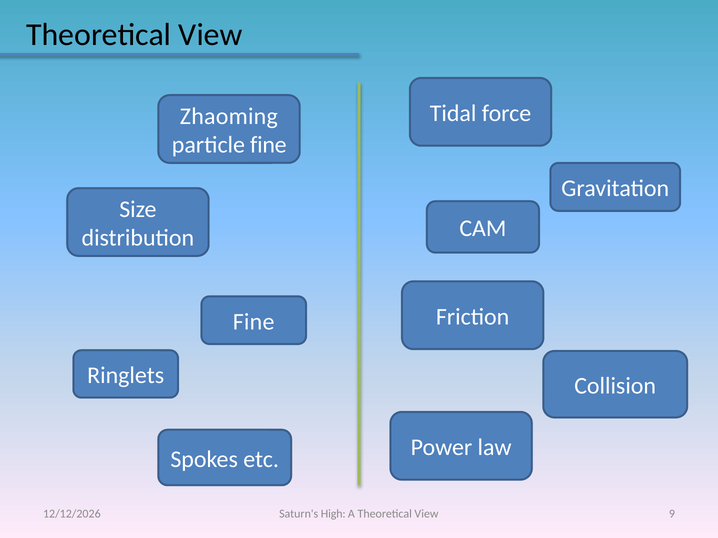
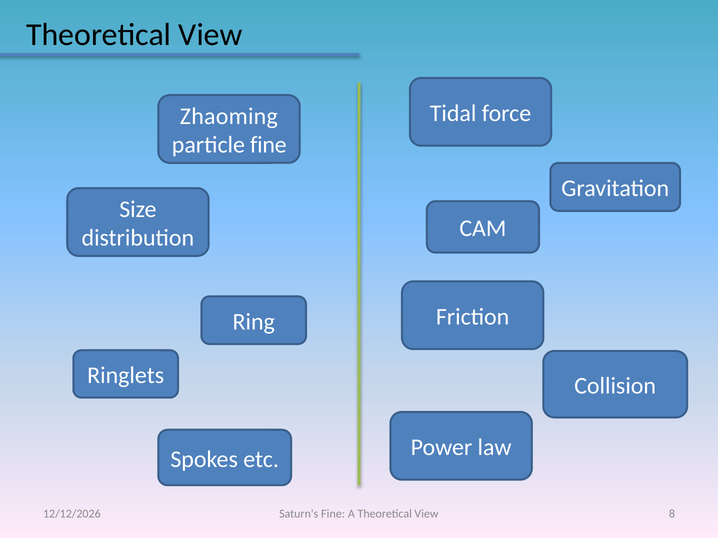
Fine: Fine -> Ring (254, 322)
Saturn's High: High -> Fine (333, 514)
9: 9 -> 8 (672, 514)
